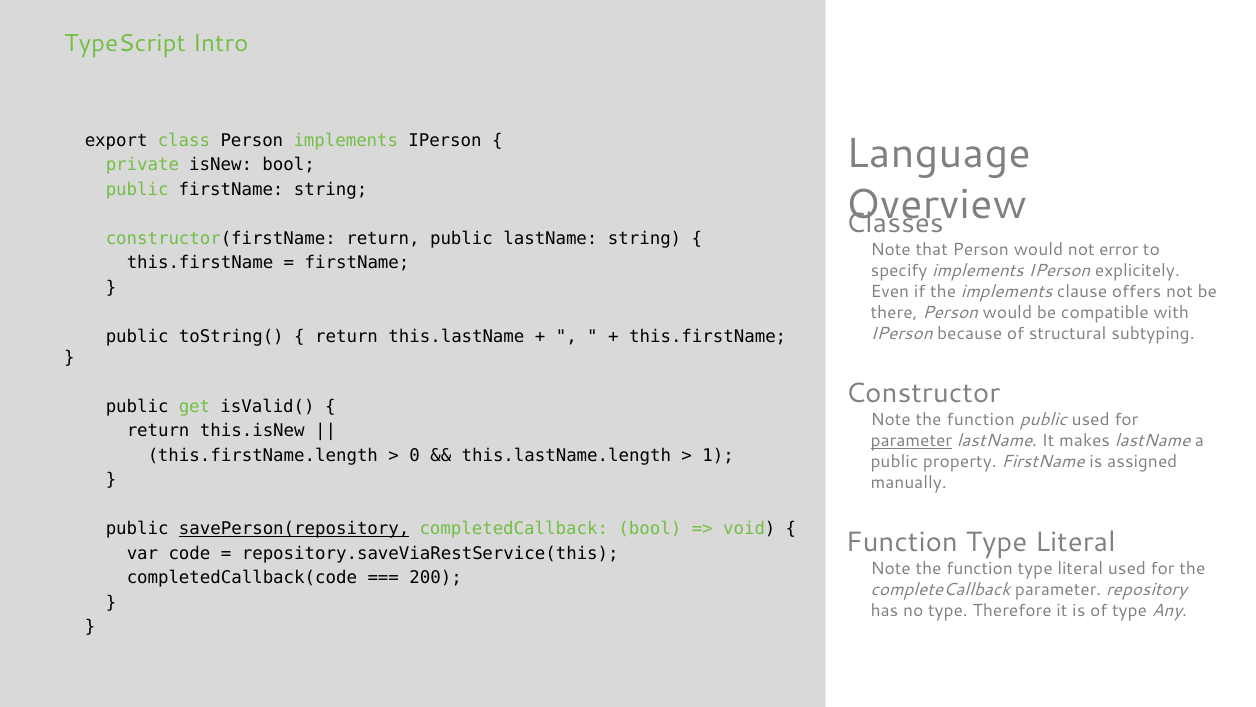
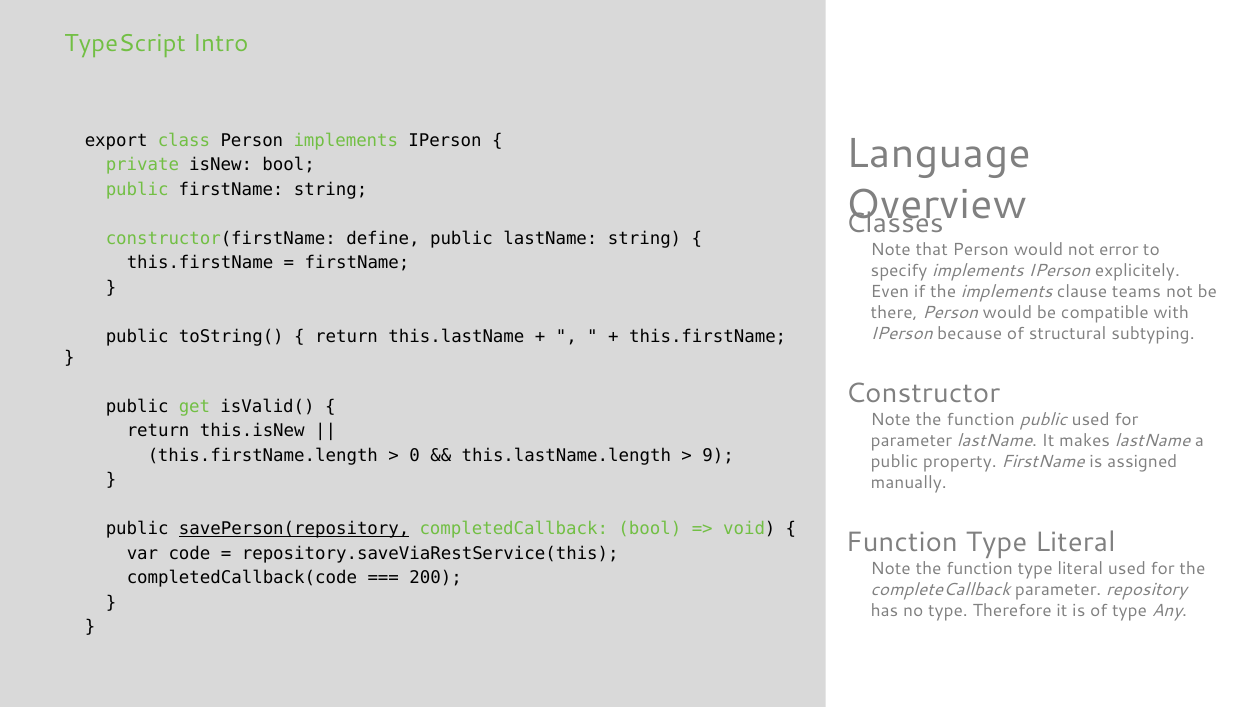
constructor(firstName return: return -> define (383, 238)
offers: offers -> teams (1136, 292)
parameter underline: present -> none (911, 441)
1: 1 -> 9 (718, 455)
